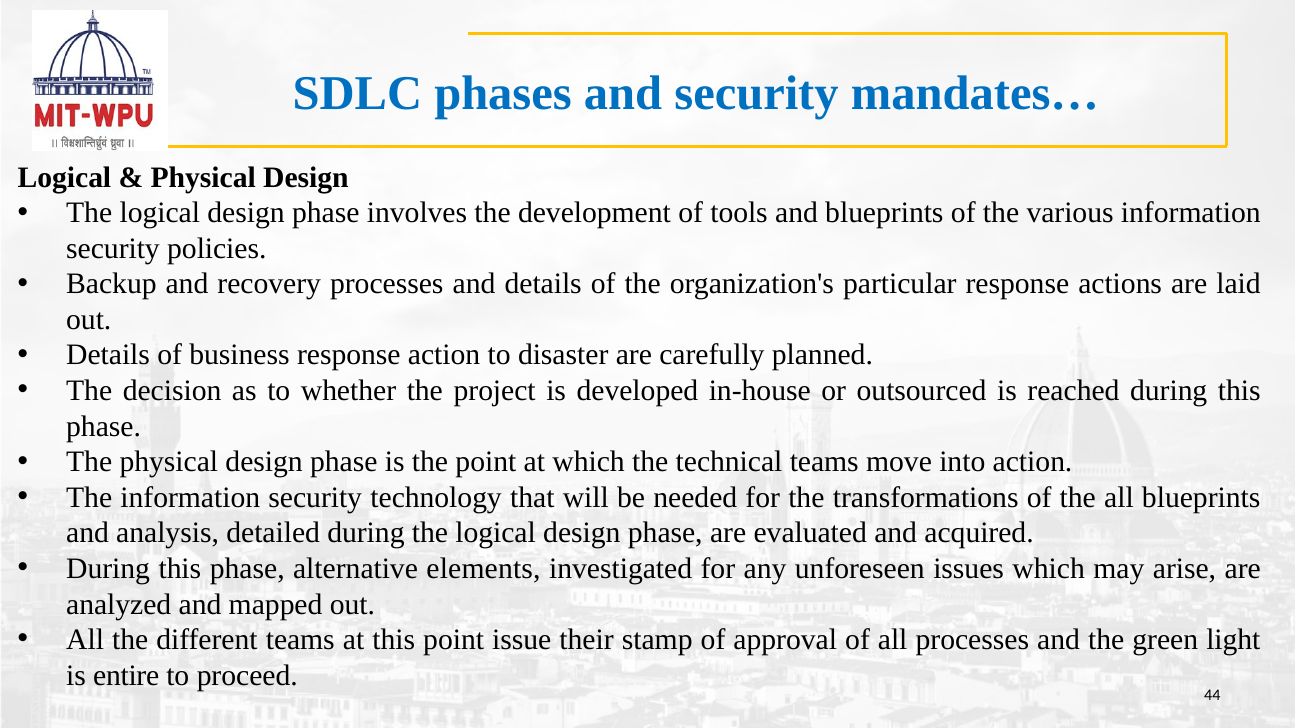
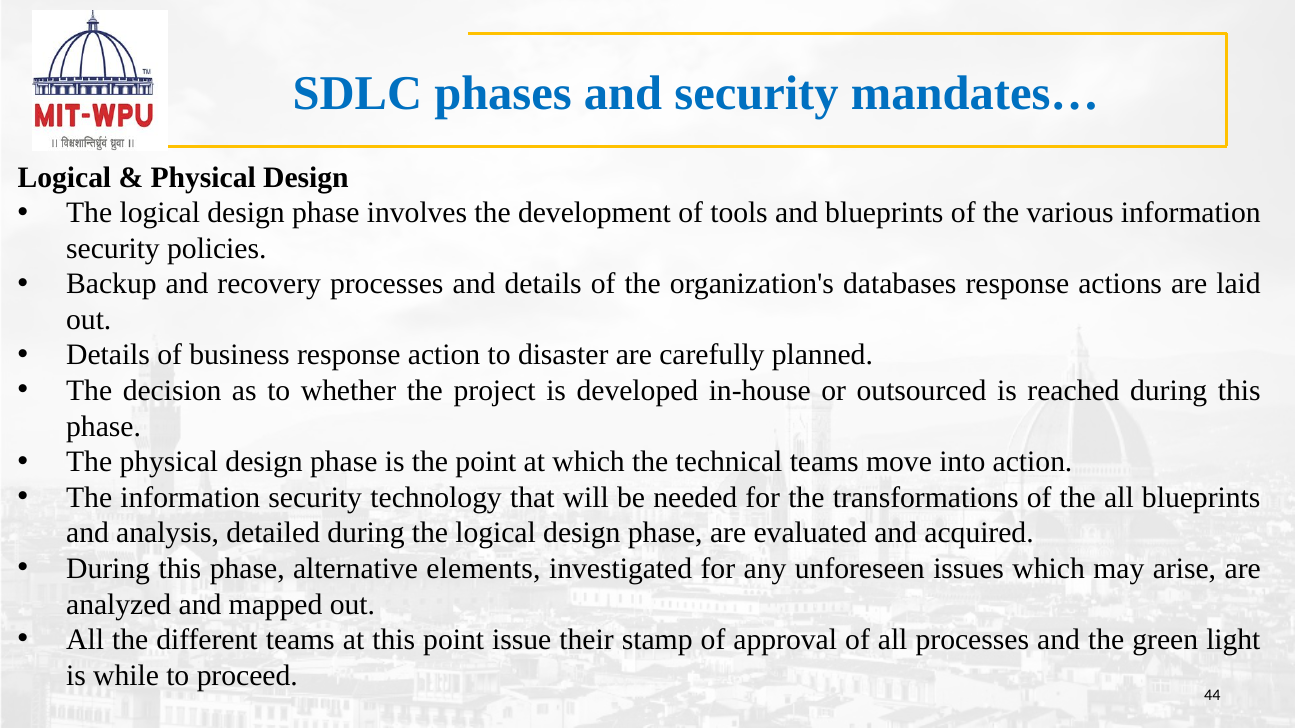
particular: particular -> databases (900, 284)
entire: entire -> while (126, 676)
